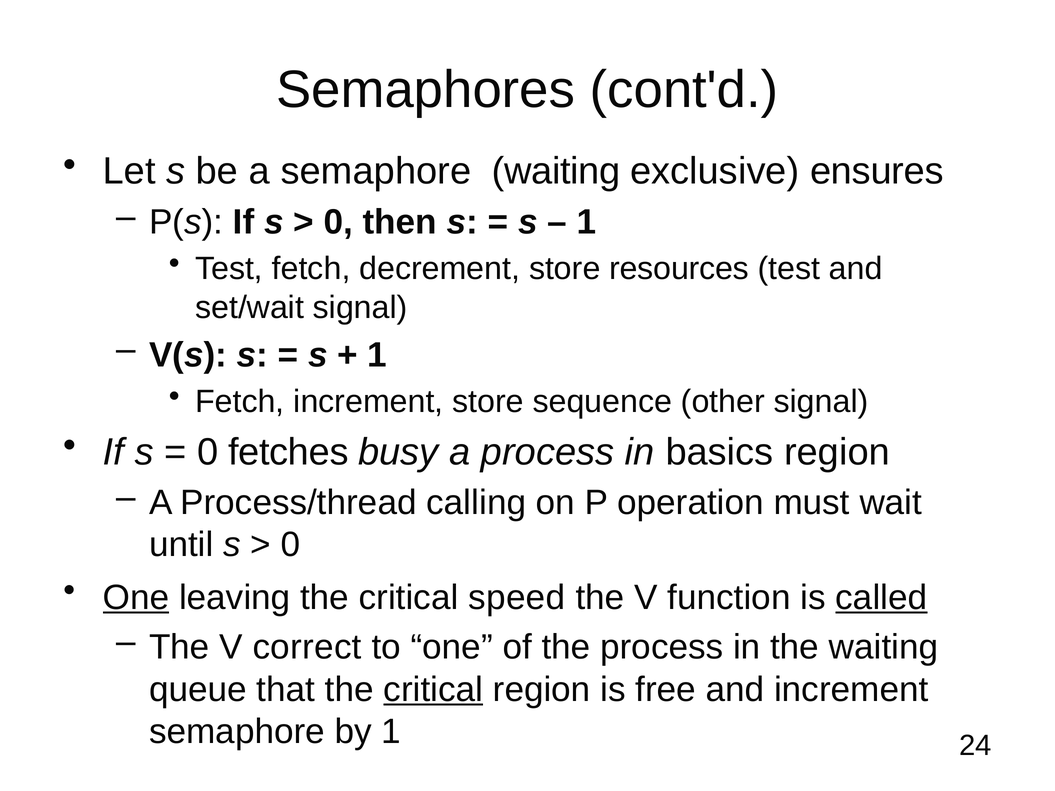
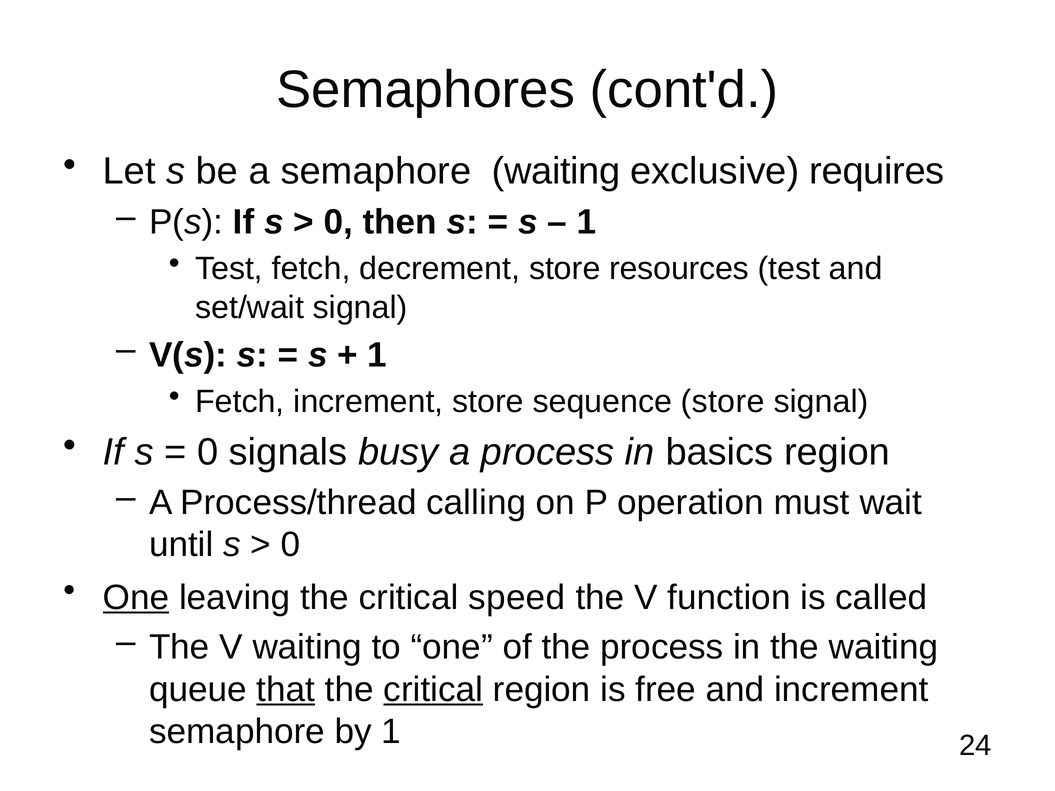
ensures: ensures -> requires (877, 171)
sequence other: other -> store (723, 402)
fetches: fetches -> signals (288, 452)
called underline: present -> none (881, 598)
V correct: correct -> waiting (307, 648)
that underline: none -> present (286, 690)
